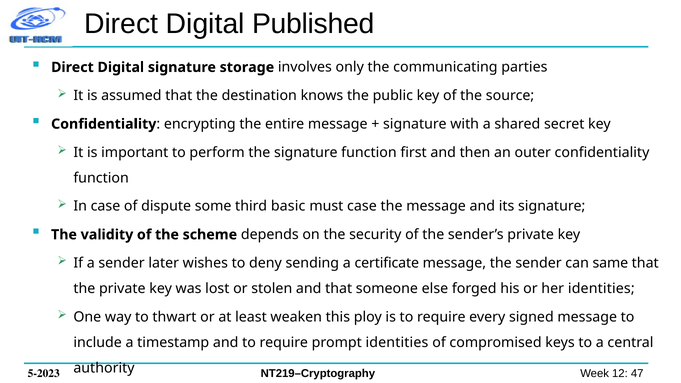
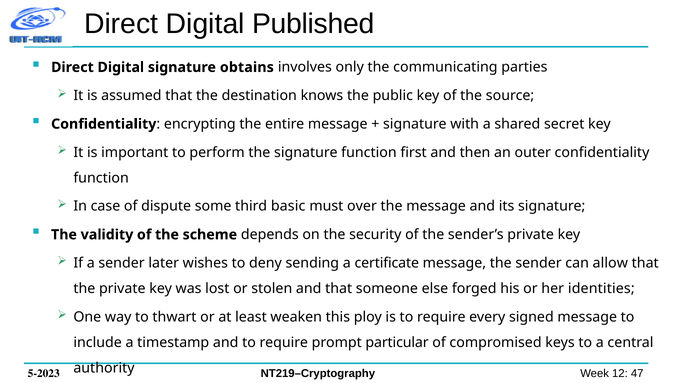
storage: storage -> obtains (247, 67)
must case: case -> over (362, 206)
same: same -> allow (610, 263)
prompt identities: identities -> particular (397, 343)
